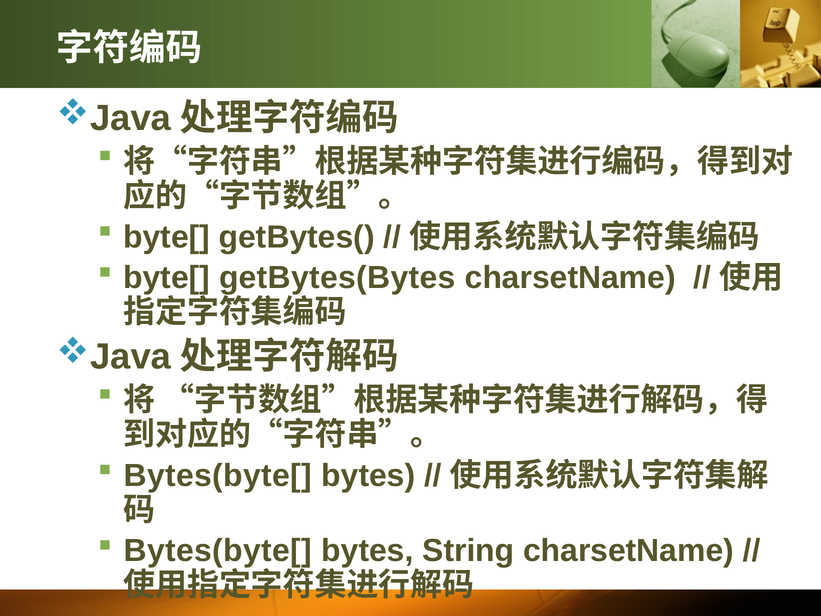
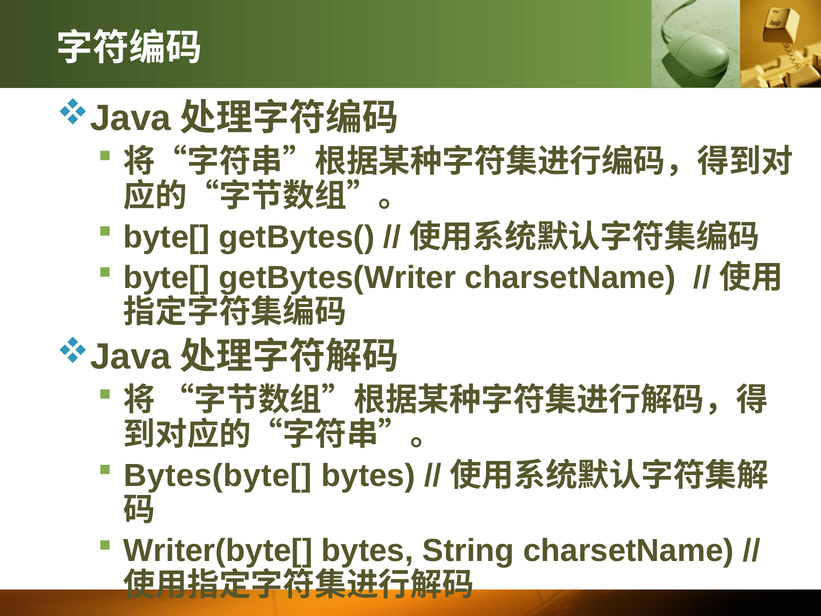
getBytes(Bytes: getBytes(Bytes -> getBytes(Writer (337, 278)
Bytes(byte[: Bytes(byte[ -> Writer(byte[ (218, 551)
